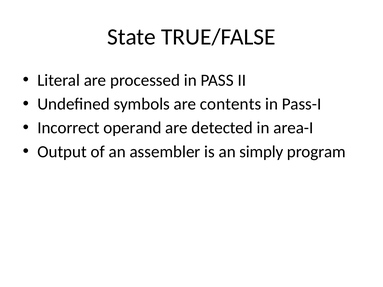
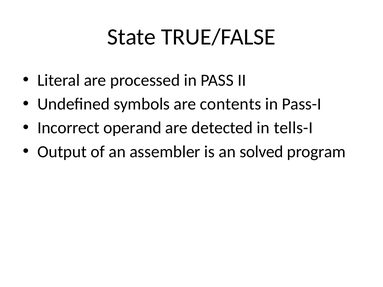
area-I: area-I -> tells-I (293, 128)
simply: simply -> solved (261, 152)
